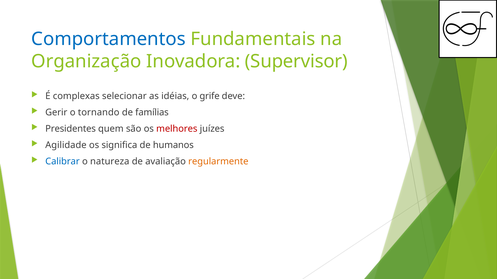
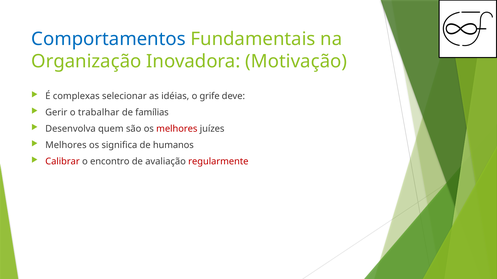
Supervisor: Supervisor -> Motivação (296, 62)
tornando: tornando -> trabalhar (99, 113)
Presidentes: Presidentes -> Desenvolva (71, 129)
Agilidade: Agilidade -> Melhores (66, 145)
Calibrar colour: blue -> red (63, 162)
natureza: natureza -> encontro (110, 162)
regularmente colour: orange -> red (218, 162)
